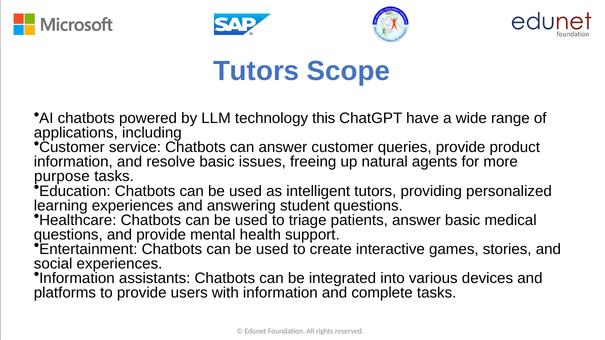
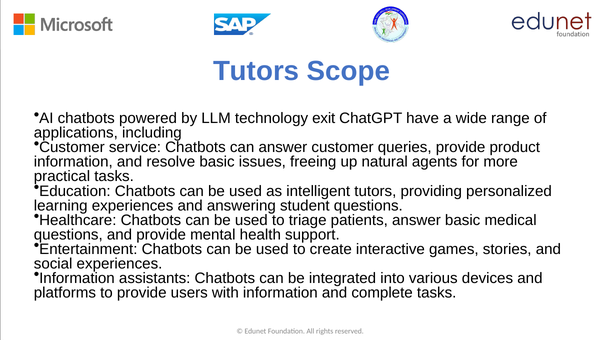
this: this -> exit (324, 119)
purpose: purpose -> practical (62, 177)
